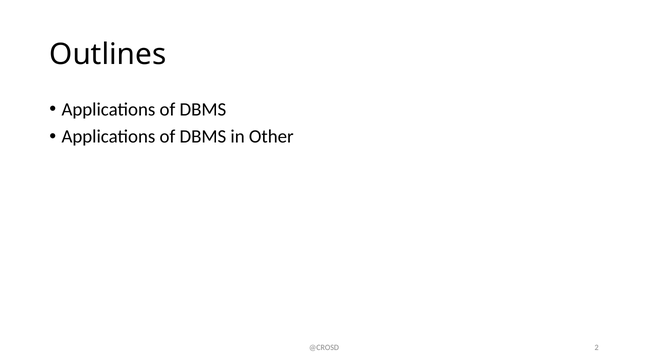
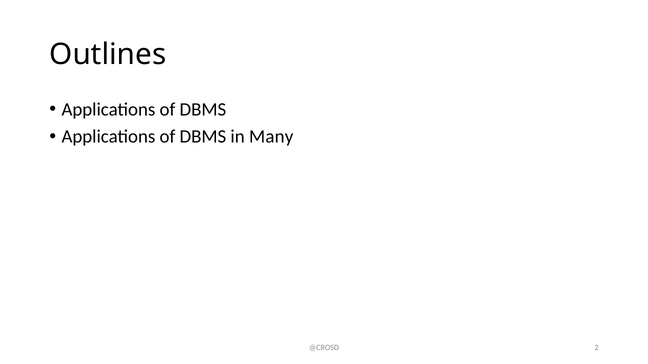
Other: Other -> Many (271, 137)
